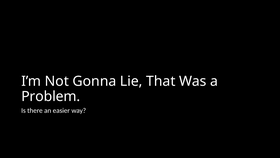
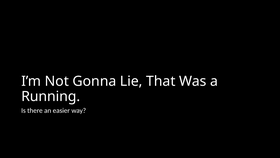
Problem: Problem -> Running (51, 96)
